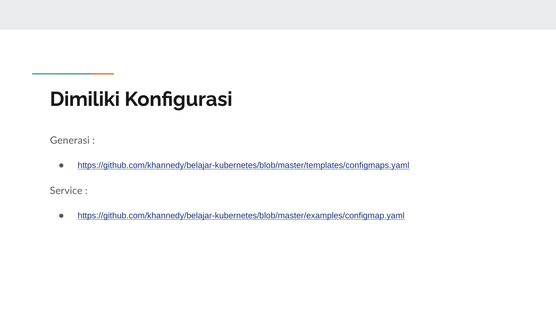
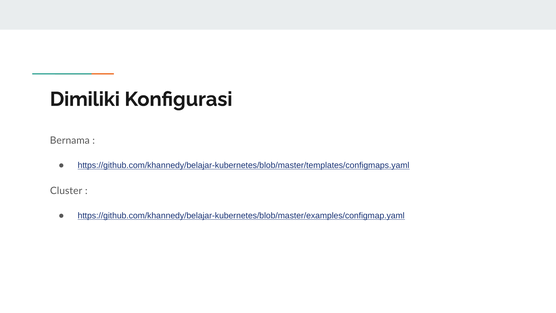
Generasi: Generasi -> Bernama (70, 141)
Service: Service -> Cluster (66, 191)
